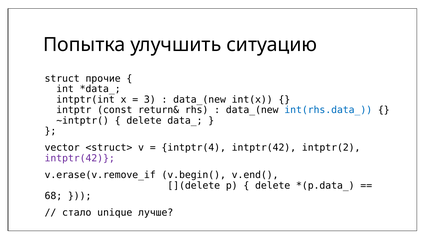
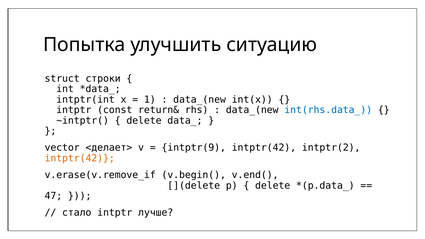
прочие: прочие -> строки (103, 79)
3: 3 -> 1 (150, 100)
<struct>: <struct> -> <делает> (109, 148)
intptr(4: intptr(4 -> intptr(9 (194, 148)
intptr(42 colour: purple -> orange (80, 158)
68: 68 -> 47 (53, 196)
стало unique: unique -> intptr (115, 213)
